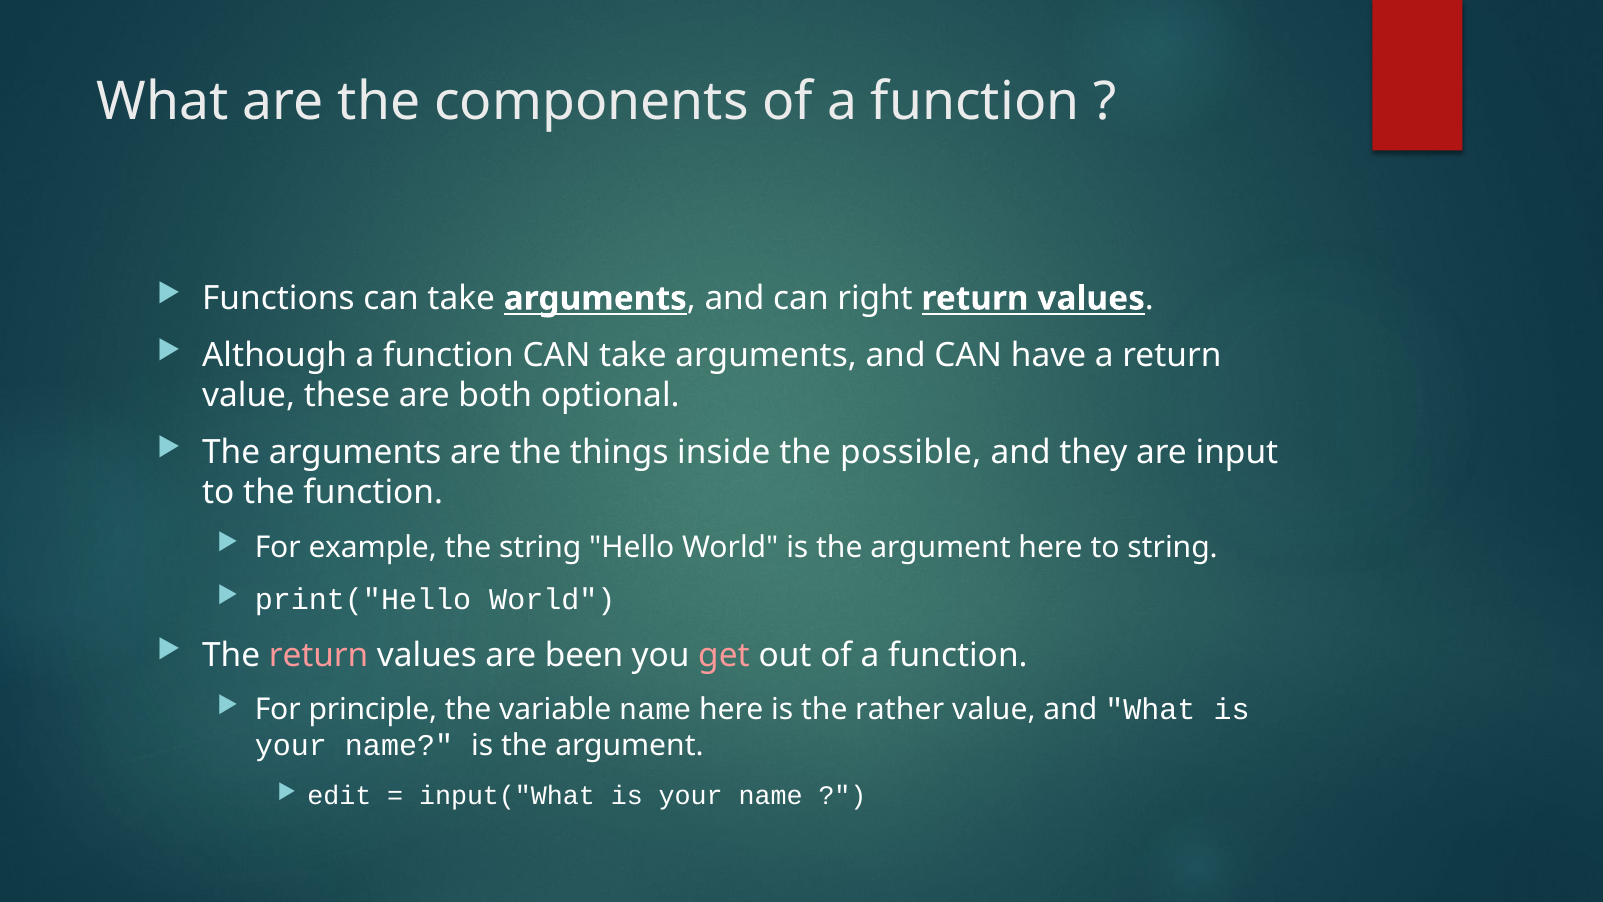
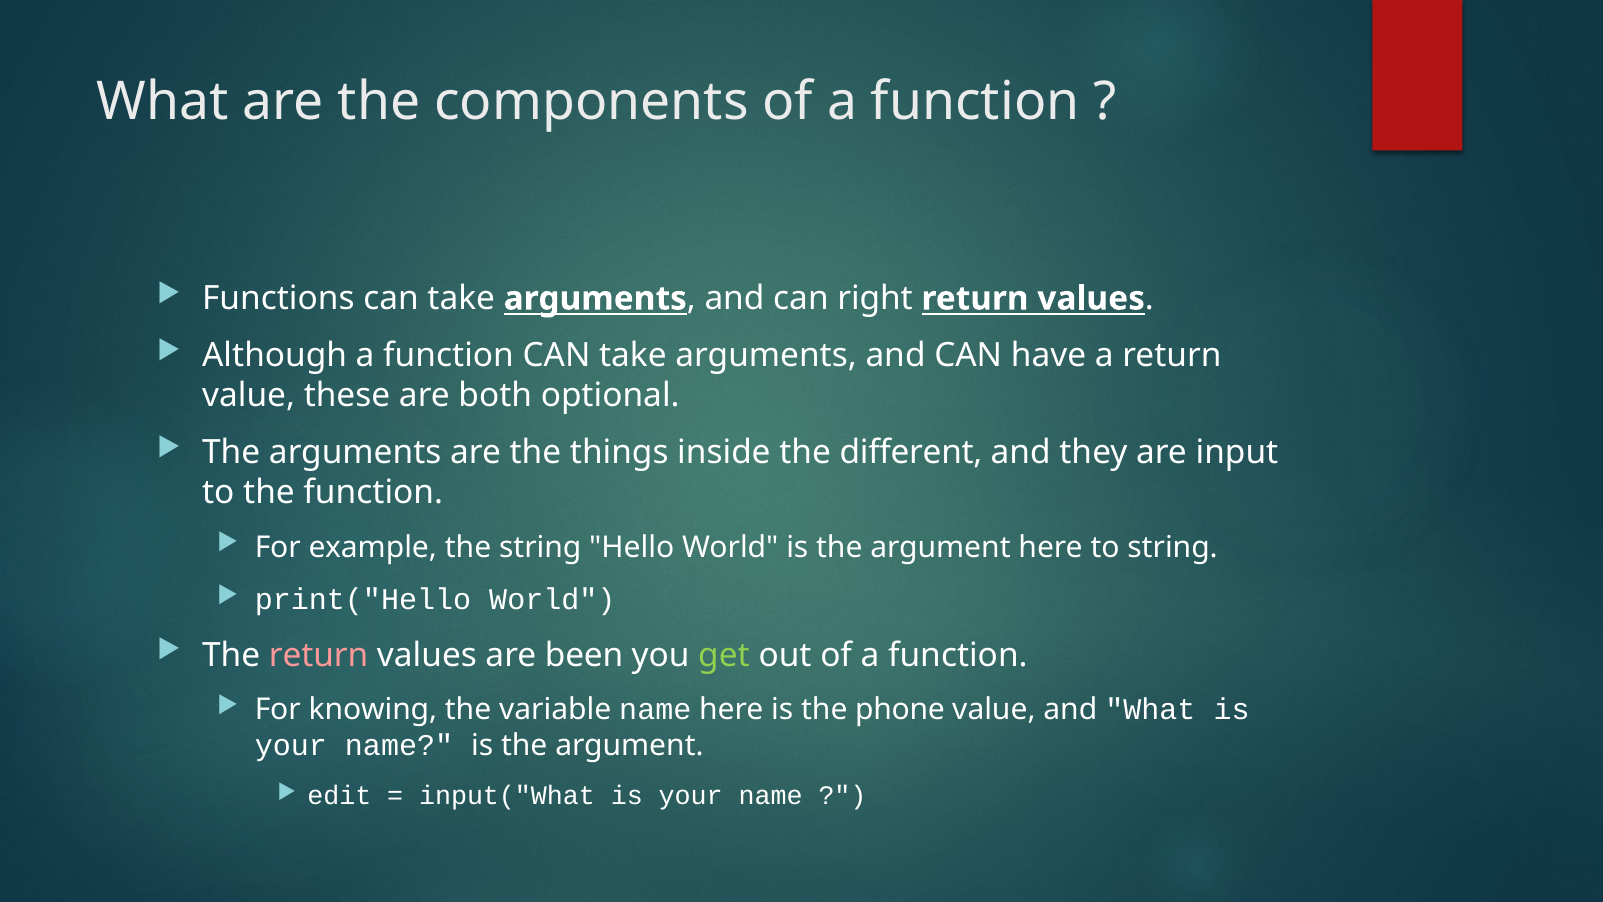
possible: possible -> different (911, 452)
get colour: pink -> light green (724, 655)
principle: principle -> knowing (373, 709)
rather: rather -> phone (900, 709)
